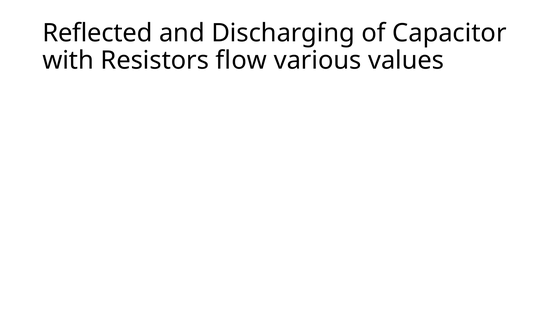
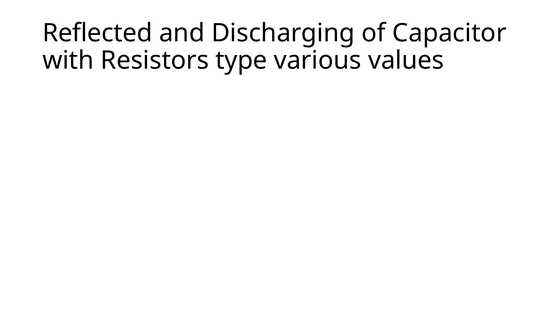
flow: flow -> type (241, 60)
